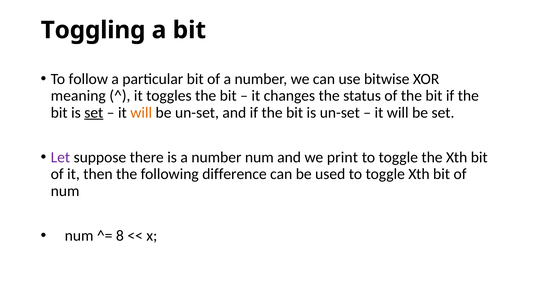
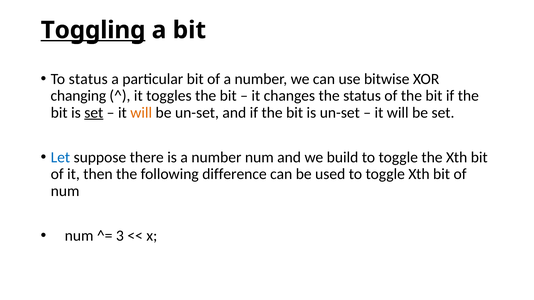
Toggling underline: none -> present (93, 30)
To follow: follow -> status (88, 79)
meaning: meaning -> changing (78, 96)
Let colour: purple -> blue (60, 158)
print: print -> build (343, 158)
8: 8 -> 3 (120, 236)
